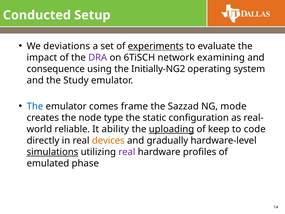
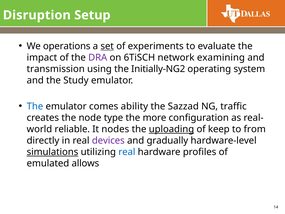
Conducted: Conducted -> Disruption (37, 15)
deviations: deviations -> operations (67, 46)
set underline: none -> present (107, 46)
experiments underline: present -> none (156, 46)
consequence: consequence -> transmission (56, 69)
frame: frame -> ability (134, 106)
mode: mode -> traffic (234, 106)
static: static -> more (154, 118)
ability: ability -> nodes (115, 129)
code: code -> from (255, 129)
devices colour: orange -> purple (108, 140)
real colour: purple -> blue (127, 152)
phase: phase -> allows (85, 163)
